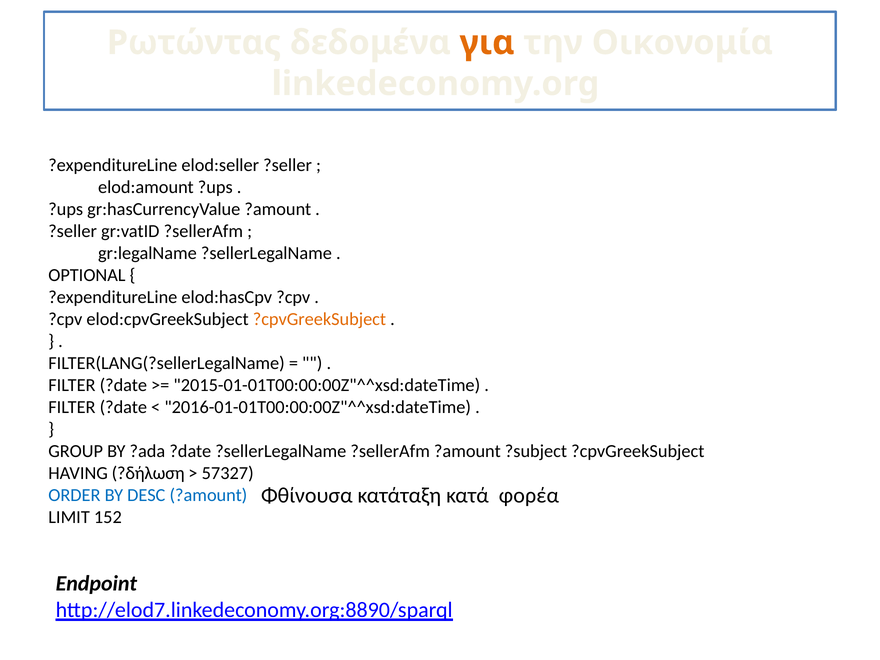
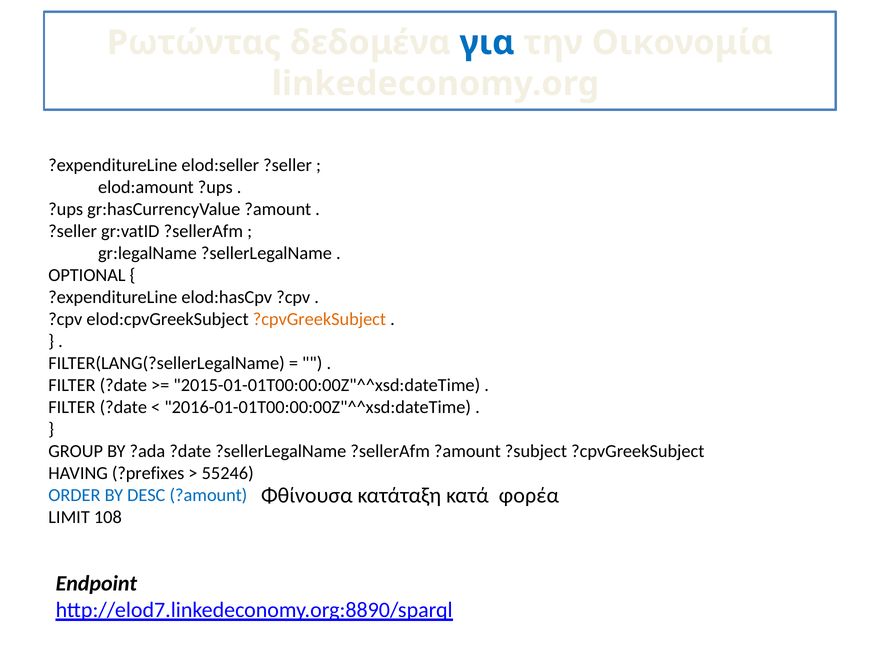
για colour: orange -> blue (487, 43)
?δήλωση: ?δήλωση -> ?prefixes (148, 473)
57327: 57327 -> 55246 (228, 473)
152: 152 -> 108 (108, 517)
